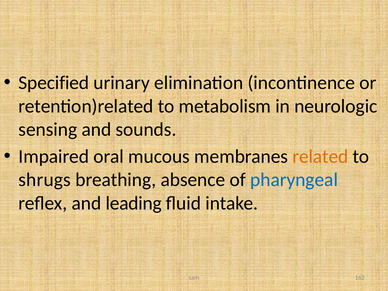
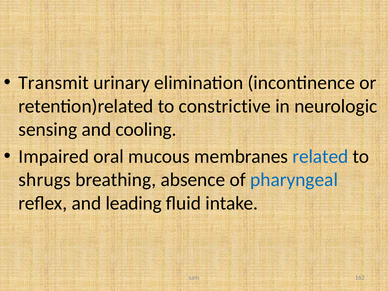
Specified: Specified -> Transmit (54, 83)
metabolism: metabolism -> constrictive (225, 106)
sounds: sounds -> cooling (146, 129)
related colour: orange -> blue (320, 157)
